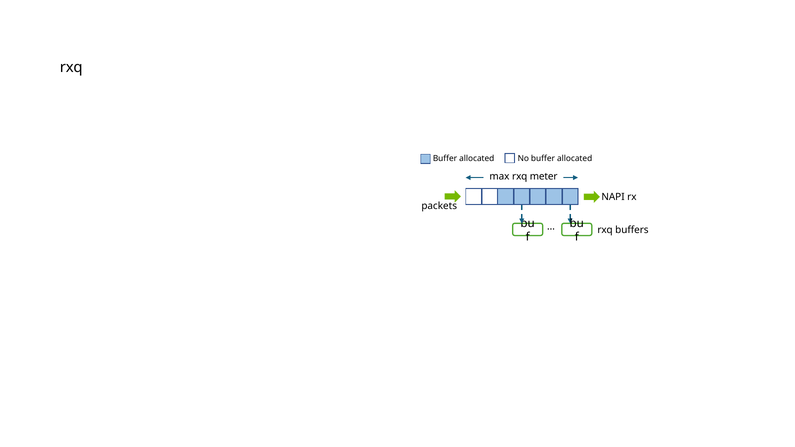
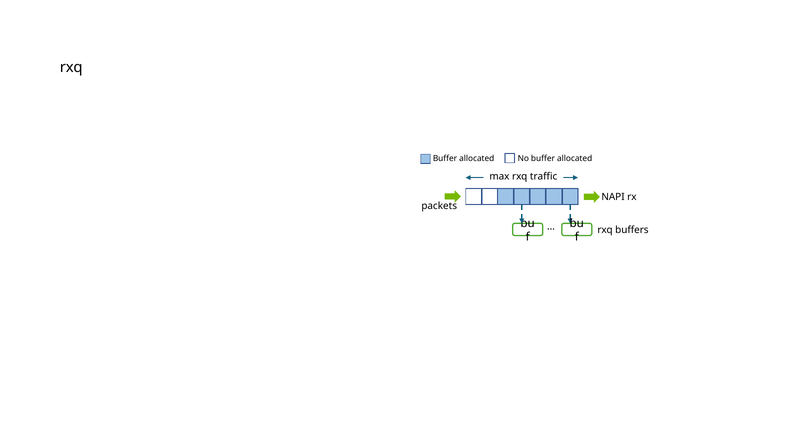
meter: meter -> traffic (544, 177)
